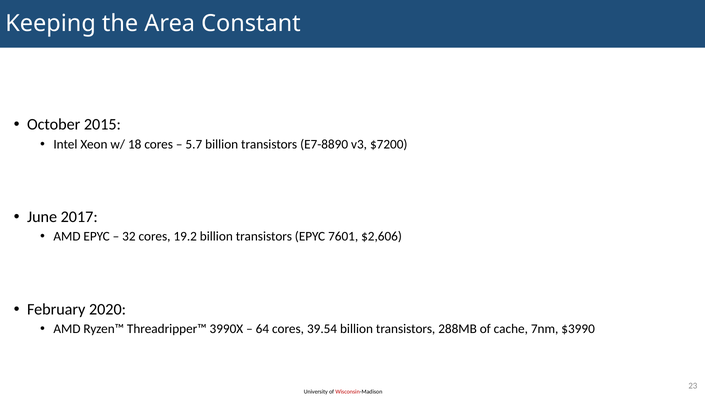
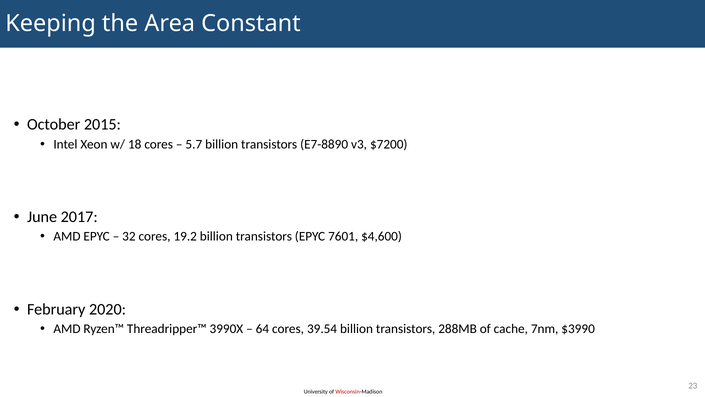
$2,606: $2,606 -> $4,600 (382, 236)
